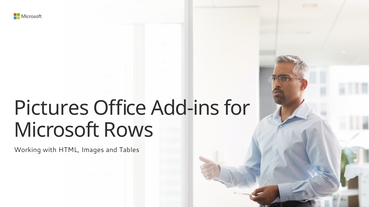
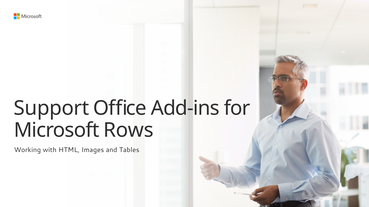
Pictures: Pictures -> Support (51, 109)
